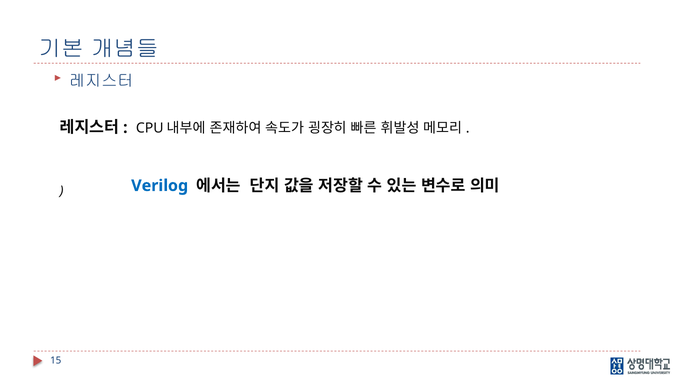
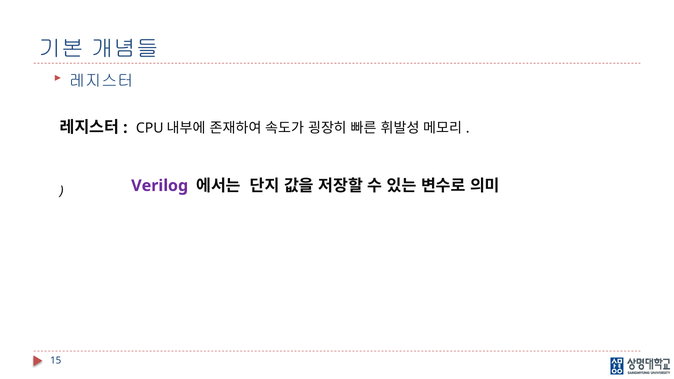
Verilog colour: blue -> purple (160, 186)
